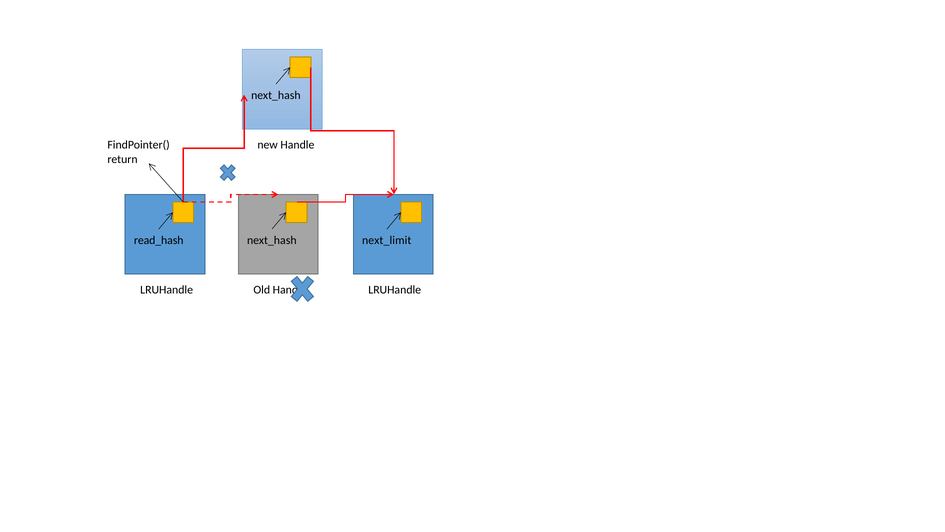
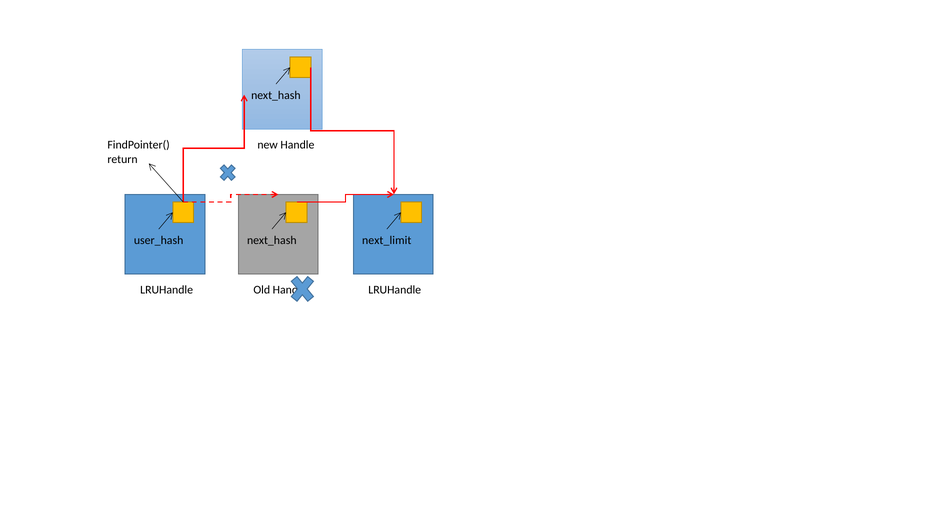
read_hash: read_hash -> user_hash (159, 240)
